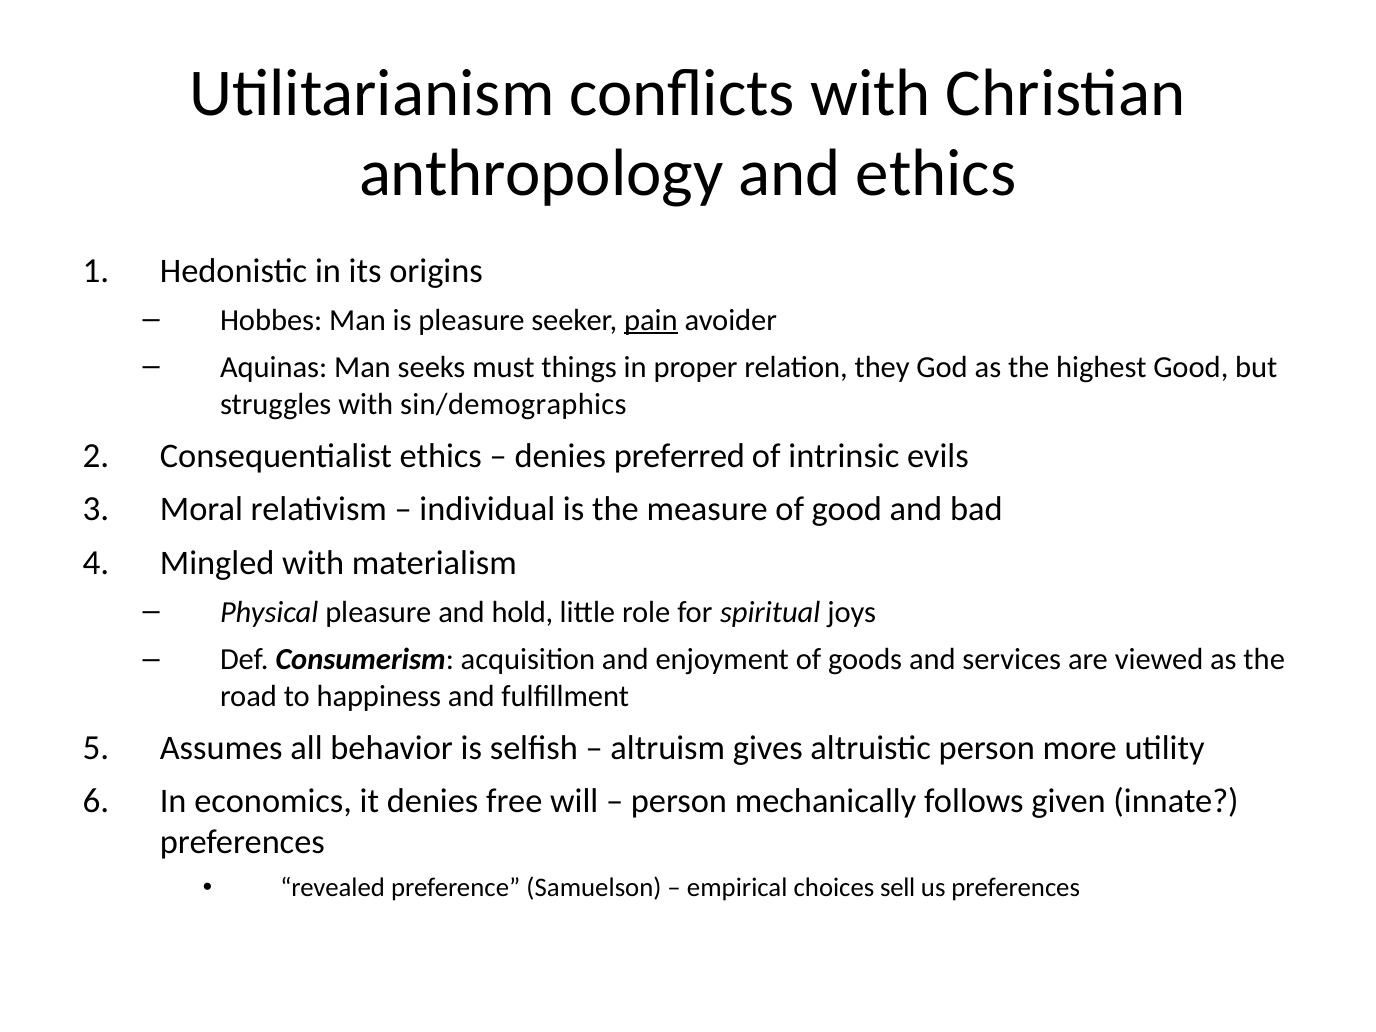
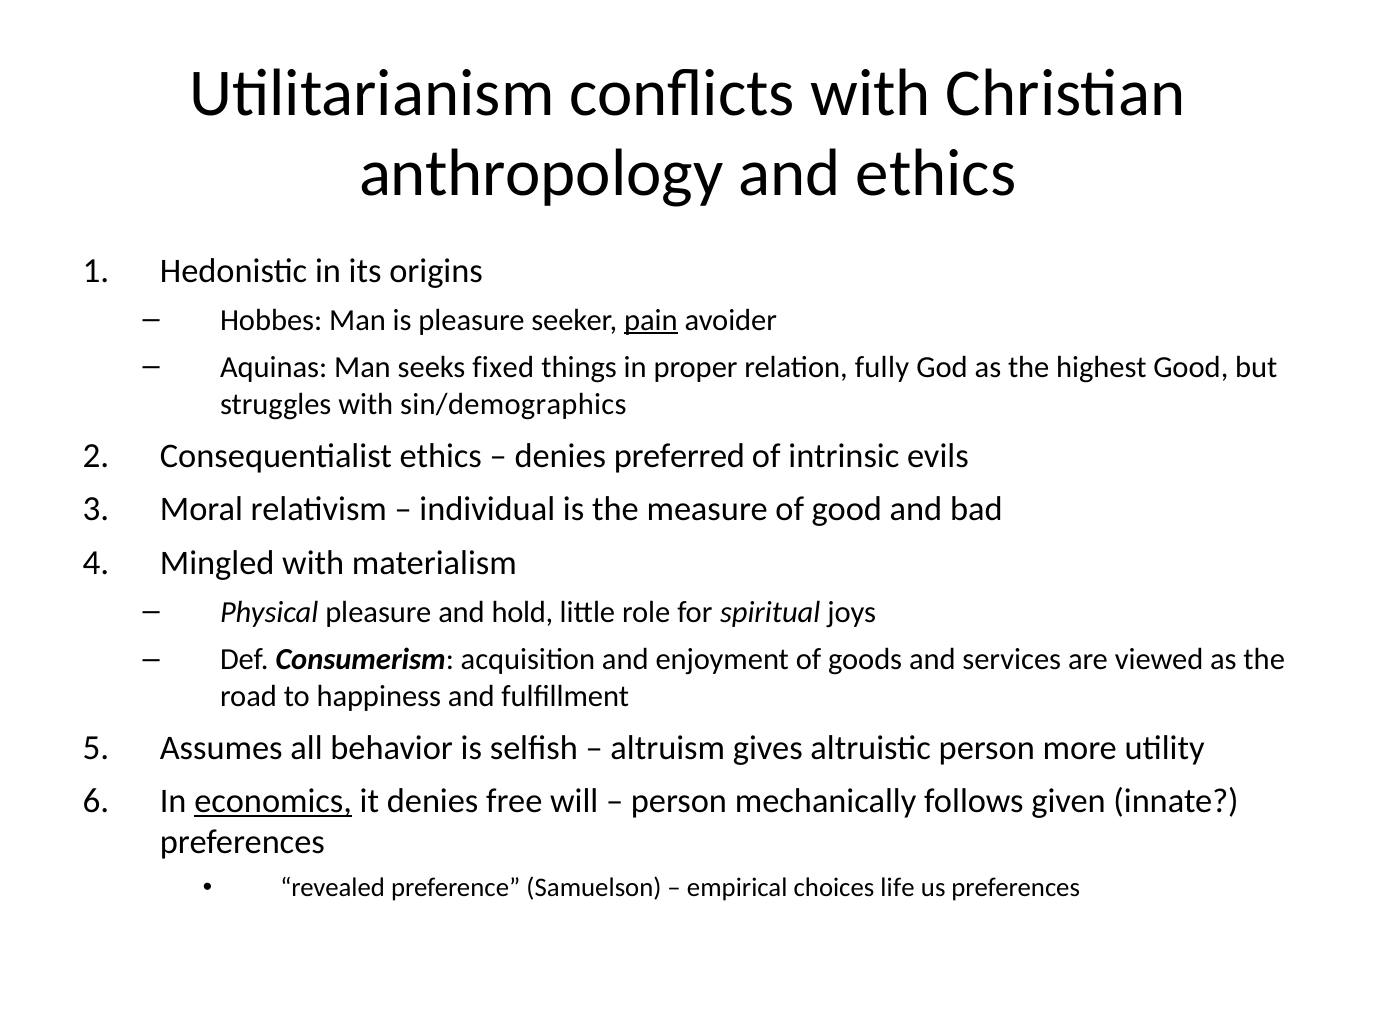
must: must -> fixed (503, 368)
they: they -> fully (882, 368)
economics underline: none -> present (273, 801)
sell: sell -> life (898, 888)
